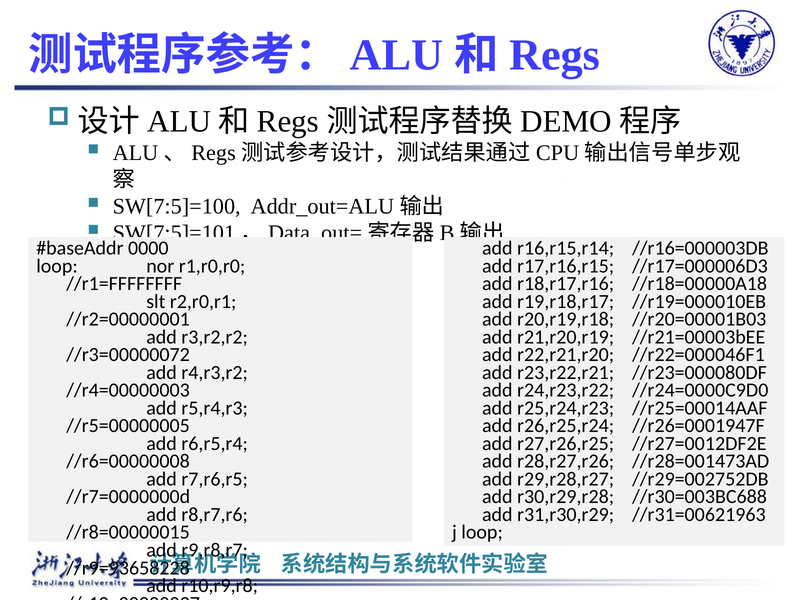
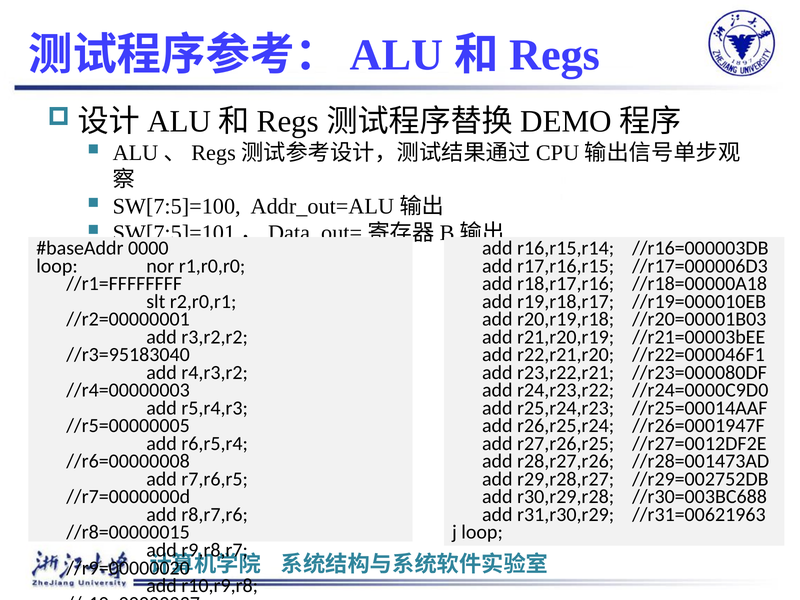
//r3=00000072: //r3=00000072 -> //r3=95183040 (128, 355)
//r9=93658228: //r9=93658228 -> //r9=00000020 (128, 568)
